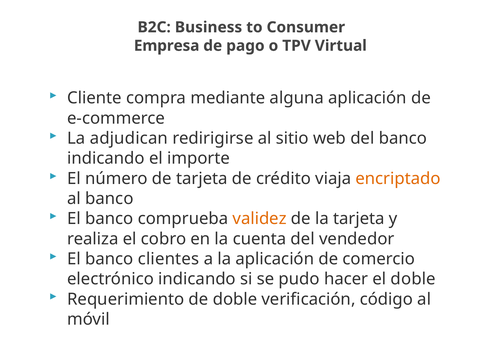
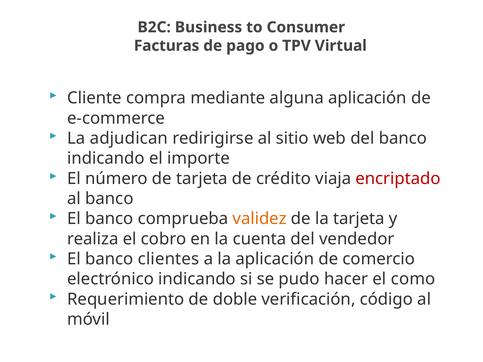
Empresa: Empresa -> Facturas (167, 46)
encriptado colour: orange -> red (398, 179)
el doble: doble -> como (413, 279)
